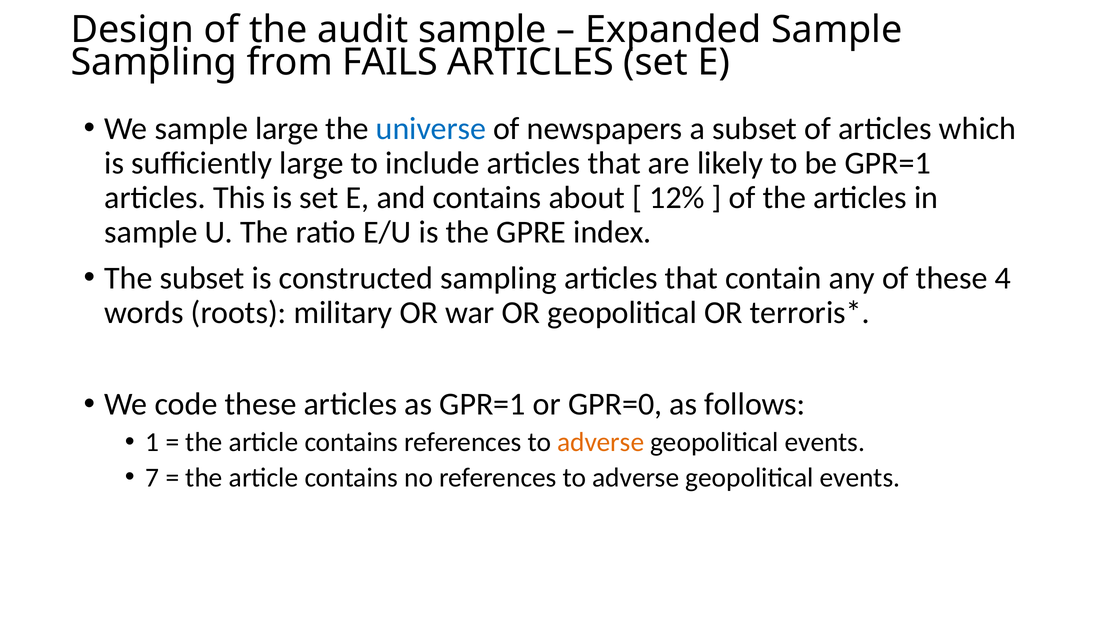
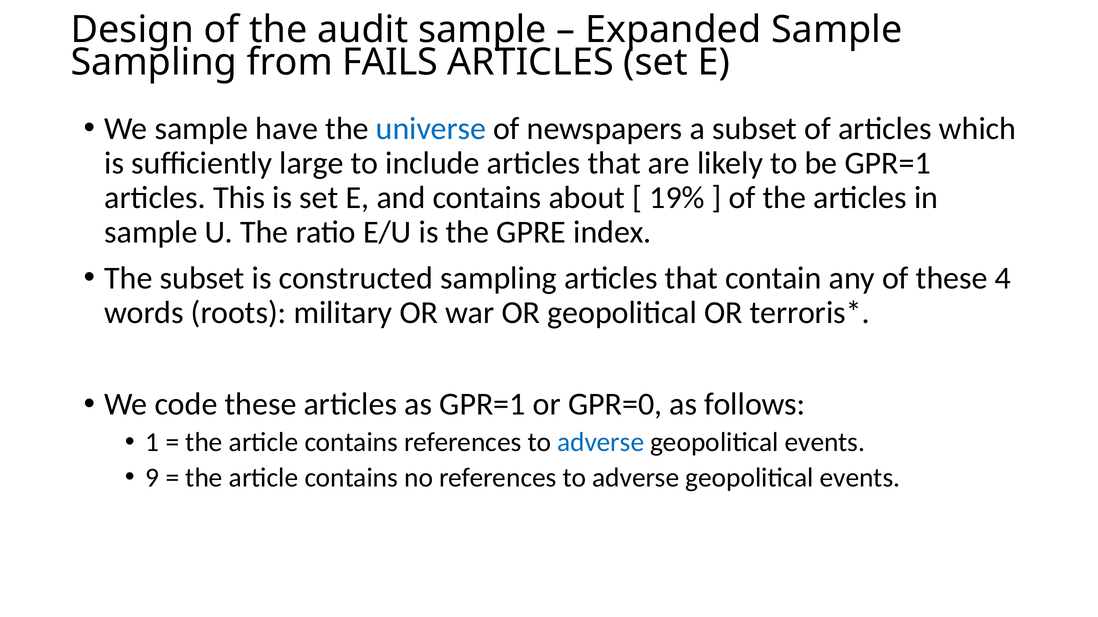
sample large: large -> have (287, 129)
12%: 12% -> 19% (677, 198)
adverse colour: orange -> blue (601, 443)
7: 7 -> 9 (152, 478)
